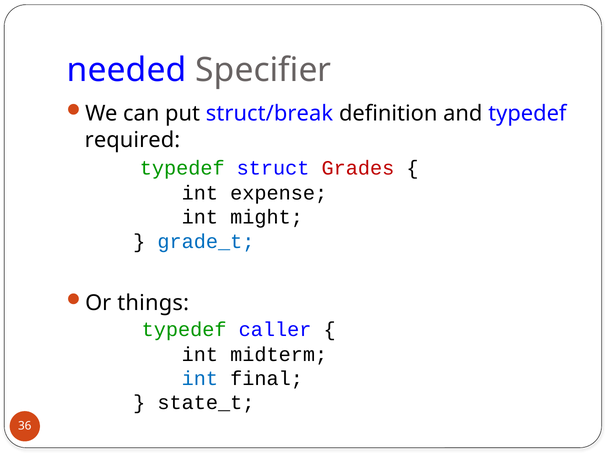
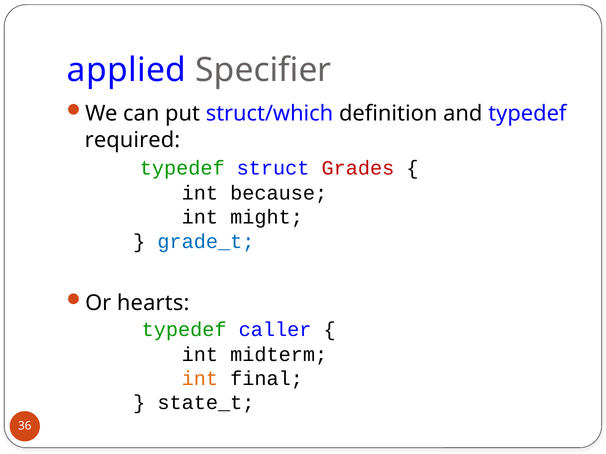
needed: needed -> applied (126, 70)
struct/break: struct/break -> struct/which (270, 114)
expense: expense -> because (279, 193)
things: things -> hearts (153, 303)
int colour: blue -> orange (200, 379)
